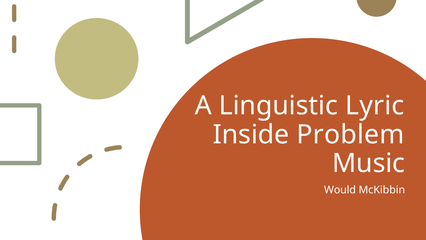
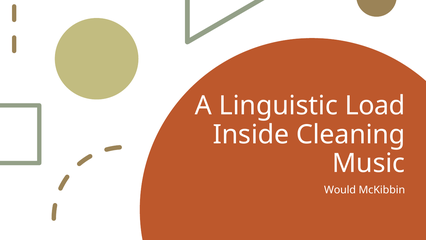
Lyric: Lyric -> Load (375, 106)
Problem: Problem -> Cleaning (351, 134)
